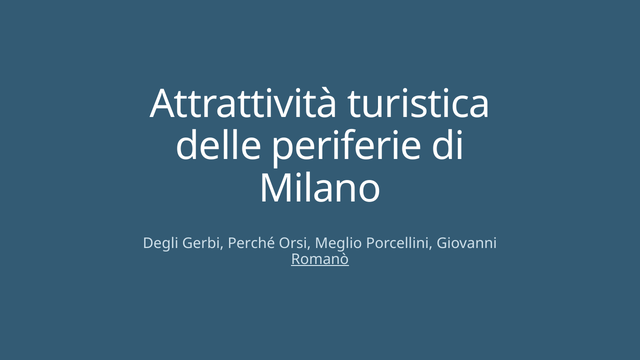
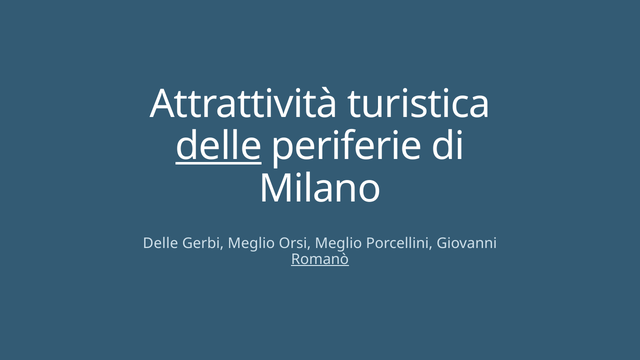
delle underline: none -> present (219, 146)
Degli: Degli -> Delle (161, 243)
Gerbi Perché: Perché -> Meglio (251, 243)
